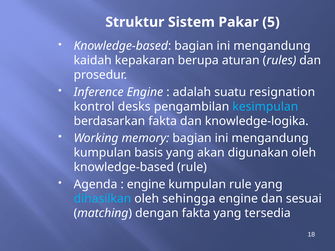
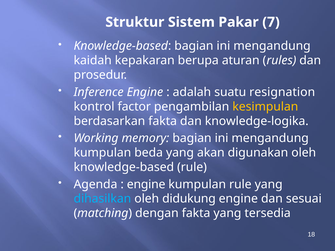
5: 5 -> 7 (271, 22)
desks: desks -> factor (134, 107)
kesimpulan colour: light blue -> yellow (265, 107)
basis: basis -> beda (149, 153)
sehingga: sehingga -> didukung (189, 199)
